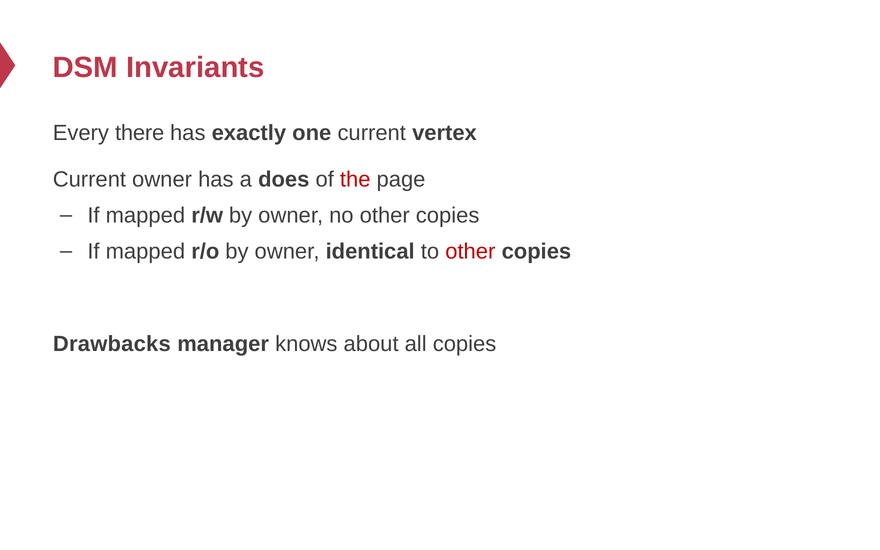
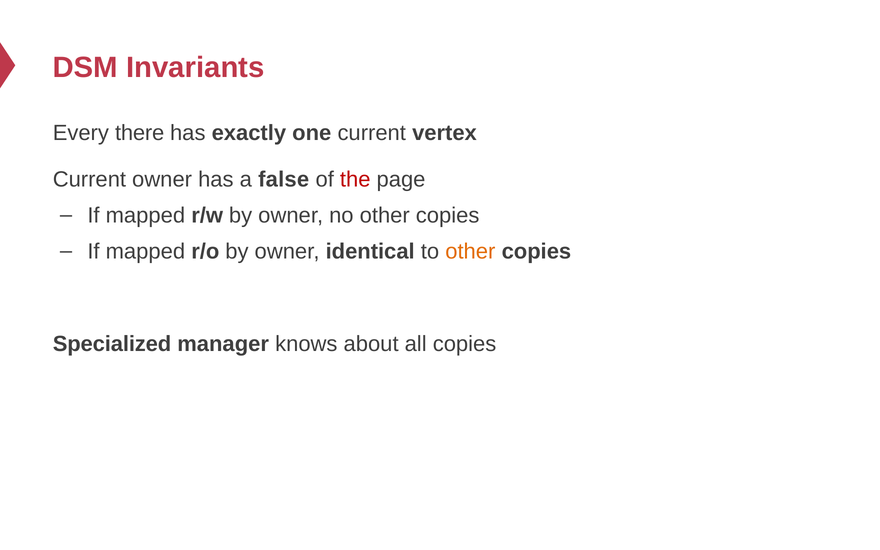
does: does -> false (284, 179)
other colour: red -> orange (470, 252)
Drawbacks: Drawbacks -> Specialized (112, 344)
